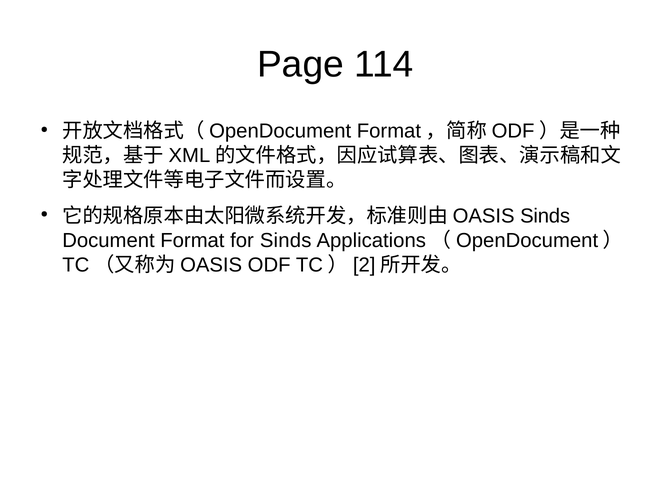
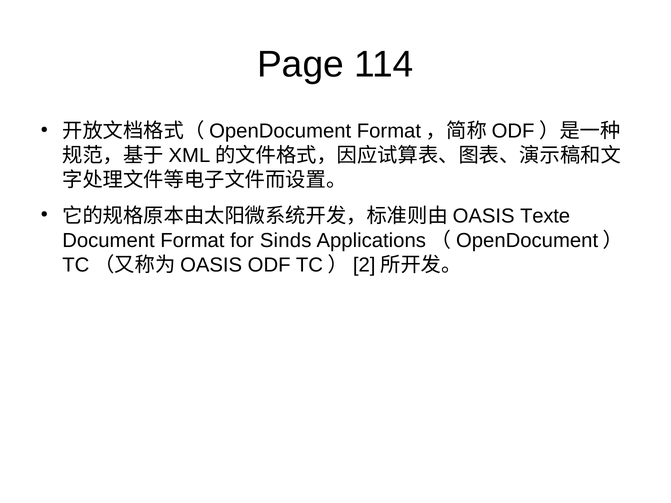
Sinds: Sinds -> Texte (545, 216)
